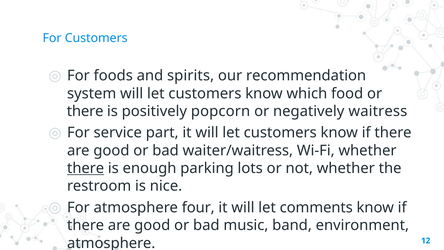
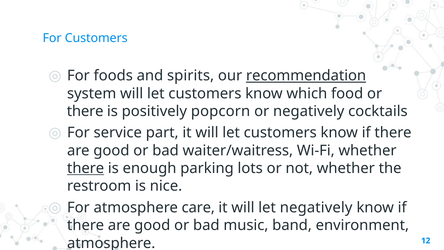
recommendation underline: none -> present (306, 76)
waitress: waitress -> cocktails (378, 111)
four: four -> care (198, 207)
let comments: comments -> negatively (316, 207)
